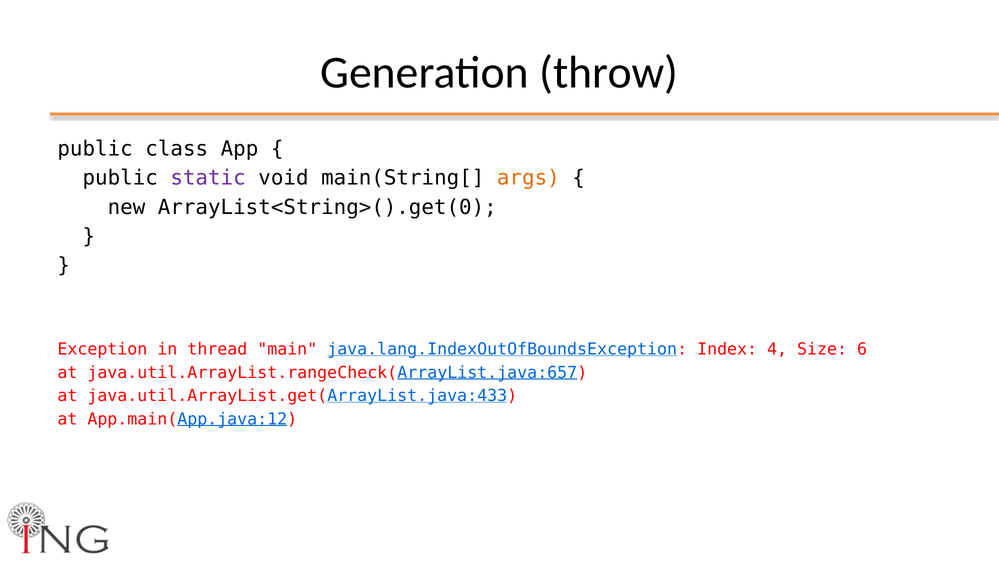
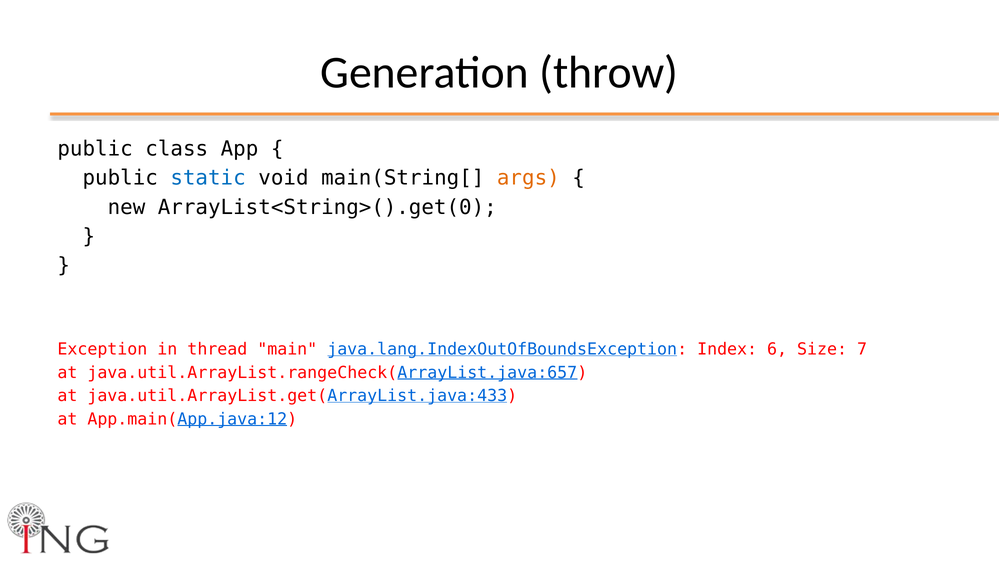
static colour: purple -> blue (208, 178)
4: 4 -> 6 (777, 349)
6: 6 -> 7 (862, 349)
